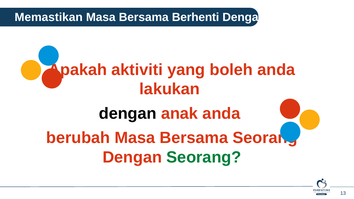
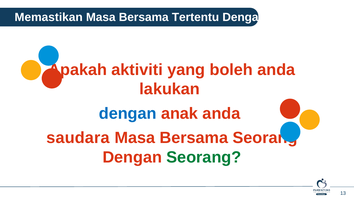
Berhenti: Berhenti -> Tertentu (195, 17)
dengan colour: black -> blue (128, 114)
berubah: berubah -> saudara (78, 138)
